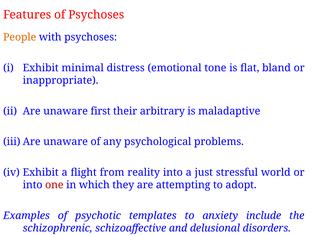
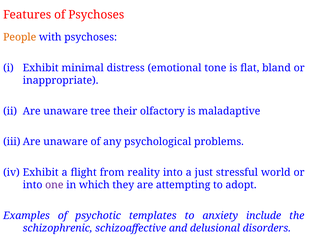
first: first -> tree (100, 111)
arbitrary: arbitrary -> olfactory (162, 111)
one colour: red -> purple (54, 185)
